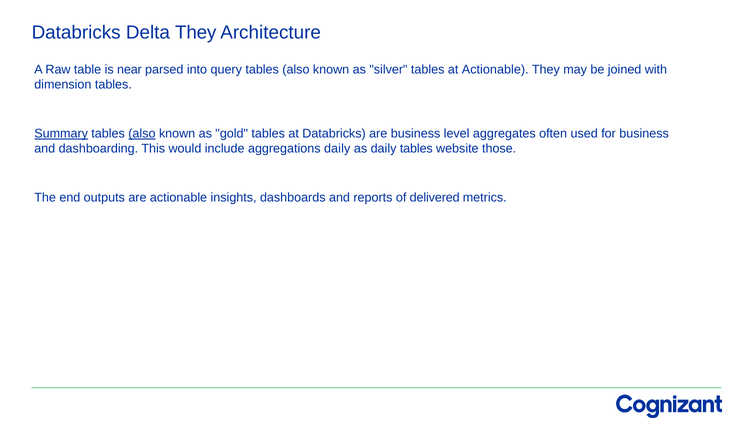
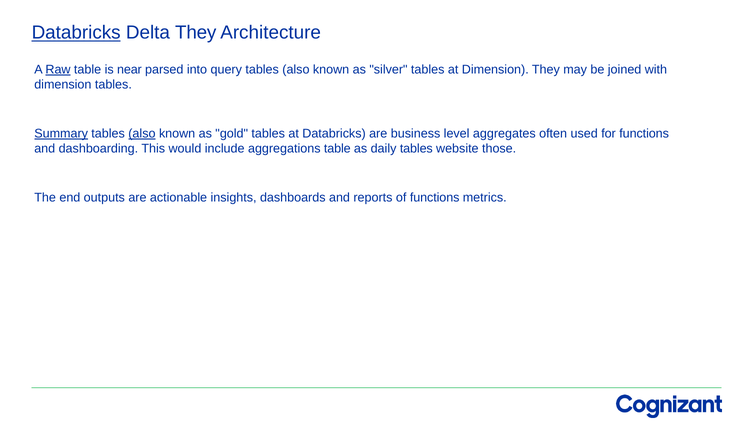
Databricks underline: none -> present (76, 33)
Raw underline: none -> present (58, 69)
at Actionable: Actionable -> Dimension (495, 69)
for business: business -> functions (644, 134)
aggregations daily: daily -> table (337, 149)
of delivered: delivered -> functions (435, 198)
